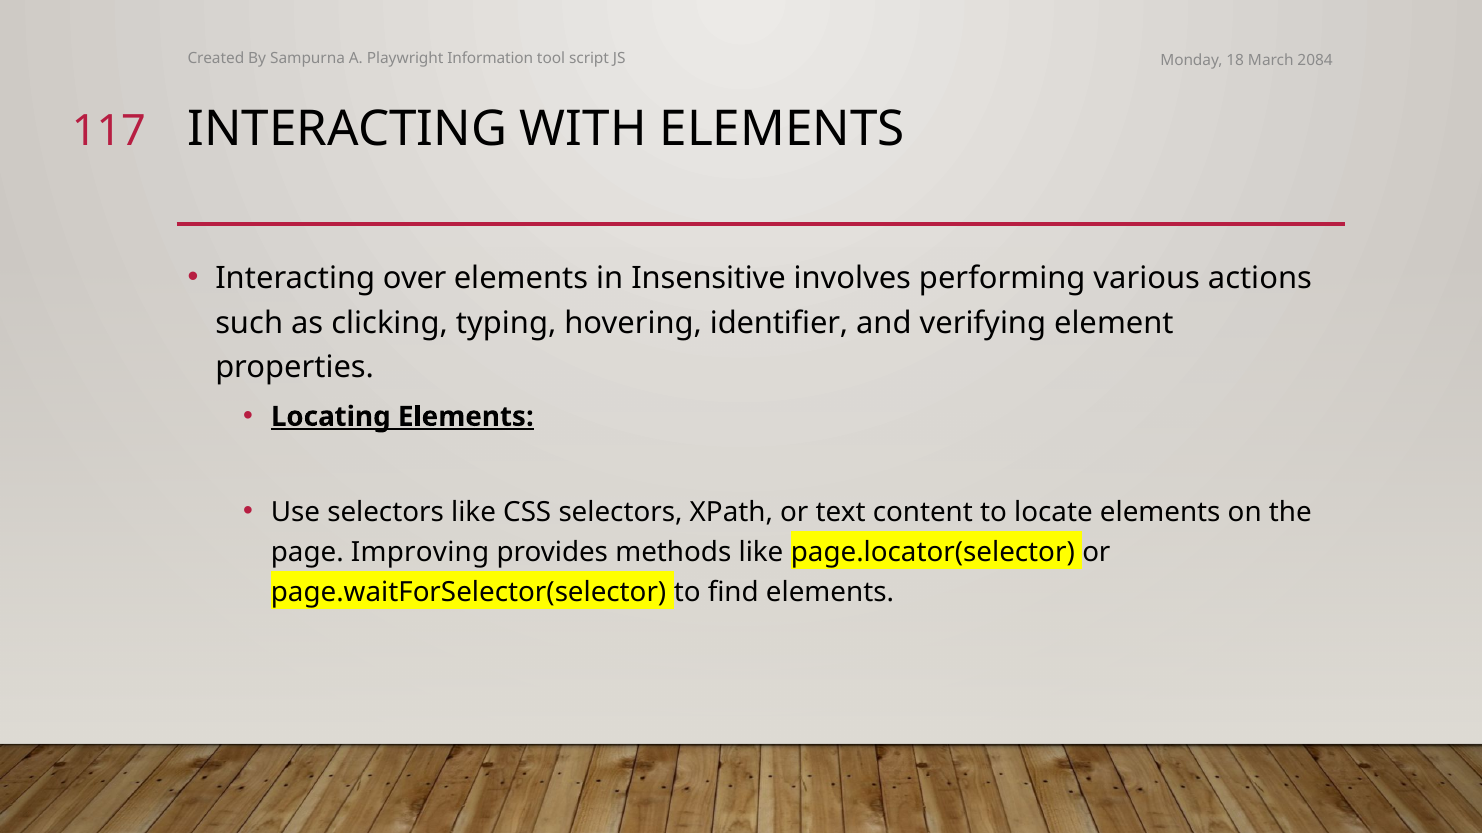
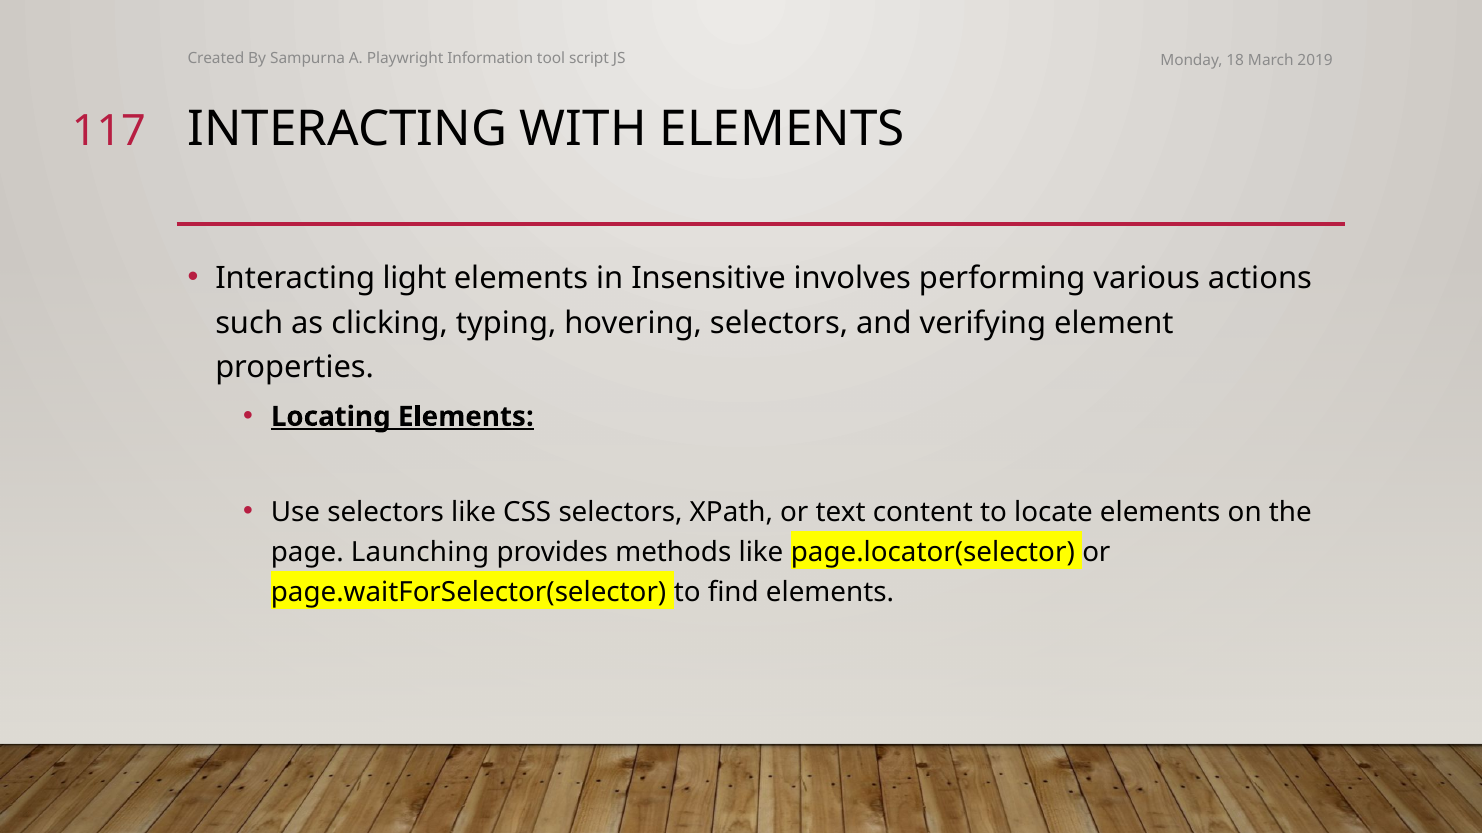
2084: 2084 -> 2019 (1315, 60)
over: over -> light (415, 279)
hovering identifier: identifier -> selectors (779, 323)
Improving: Improving -> Launching (420, 552)
